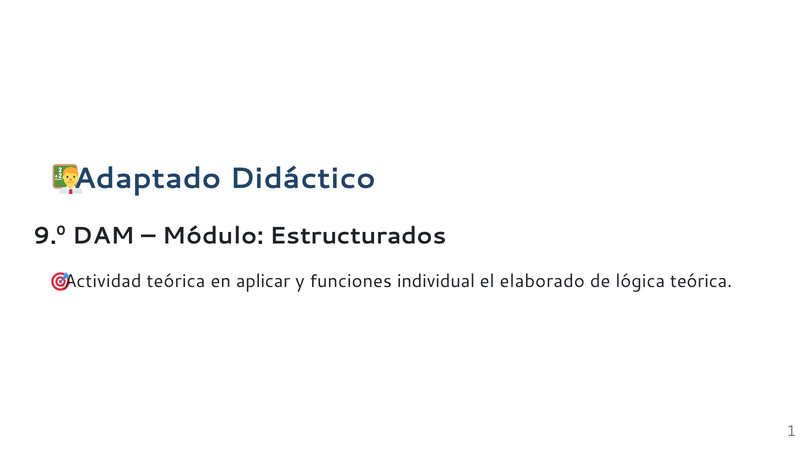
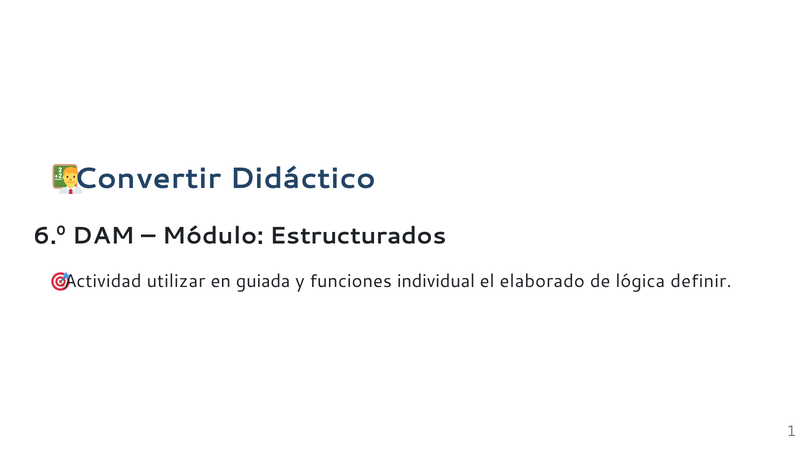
Adaptado: Adaptado -> Convertir (147, 179)
9.º: 9.º -> 6.º (49, 236)
Actividad teórica: teórica -> utilizar (176, 281)
aplicar: aplicar -> guiada (263, 281)
lógica teórica: teórica -> definir (701, 281)
